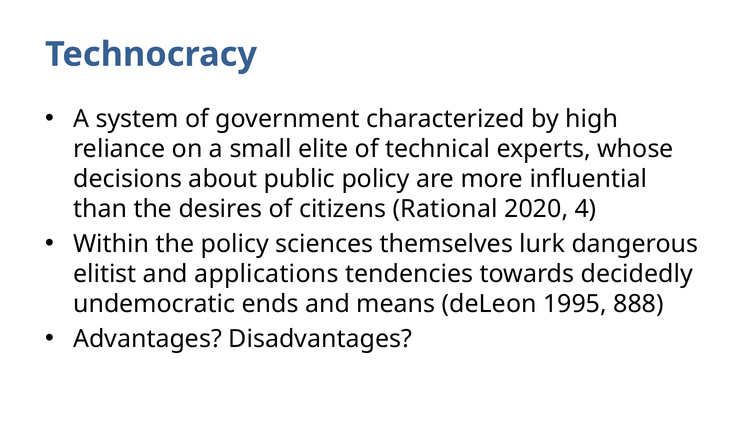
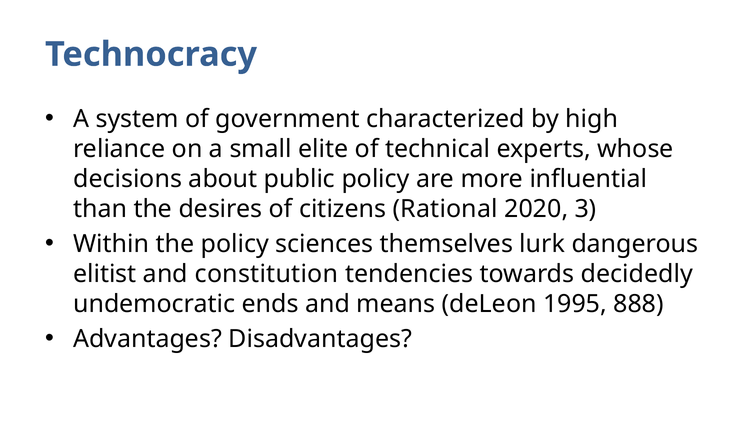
4: 4 -> 3 (586, 209)
applications: applications -> constitution (266, 274)
